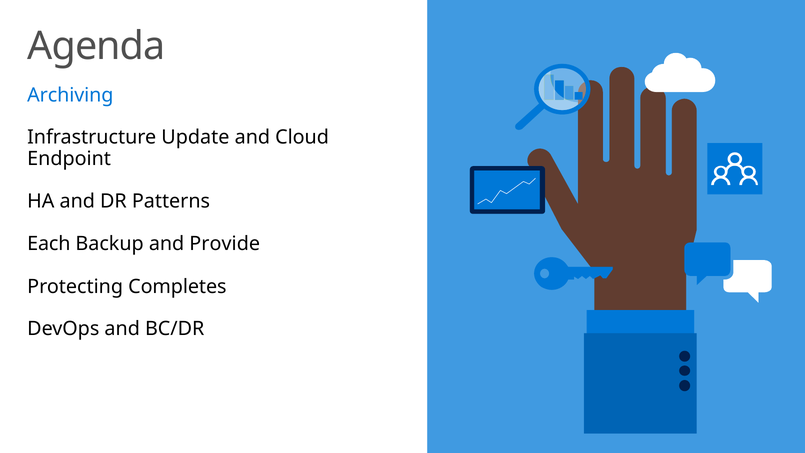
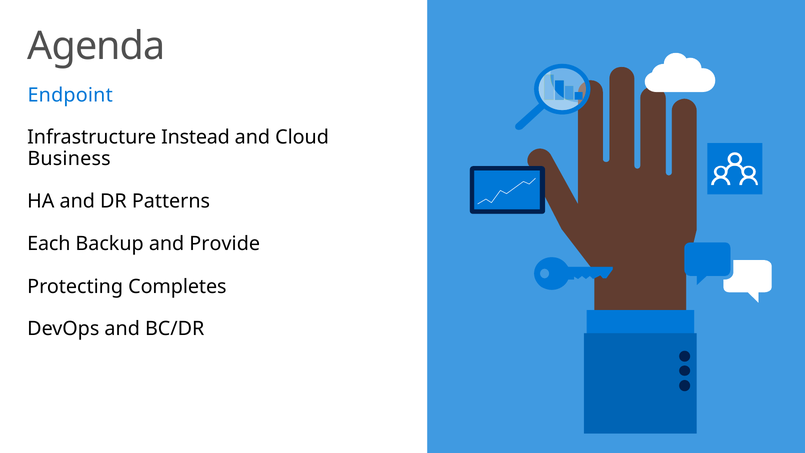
Archiving: Archiving -> Endpoint (70, 95)
Update: Update -> Instead (196, 137)
Endpoint: Endpoint -> Business (69, 159)
